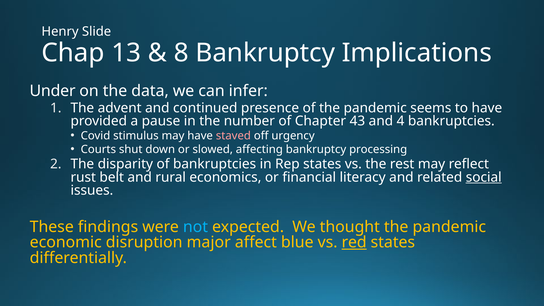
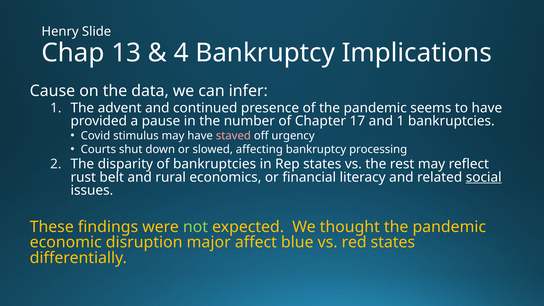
8: 8 -> 4 (181, 53)
Under: Under -> Cause (52, 91)
43: 43 -> 17 (357, 121)
and 4: 4 -> 1 (400, 121)
not colour: light blue -> light green (195, 227)
red underline: present -> none (354, 242)
